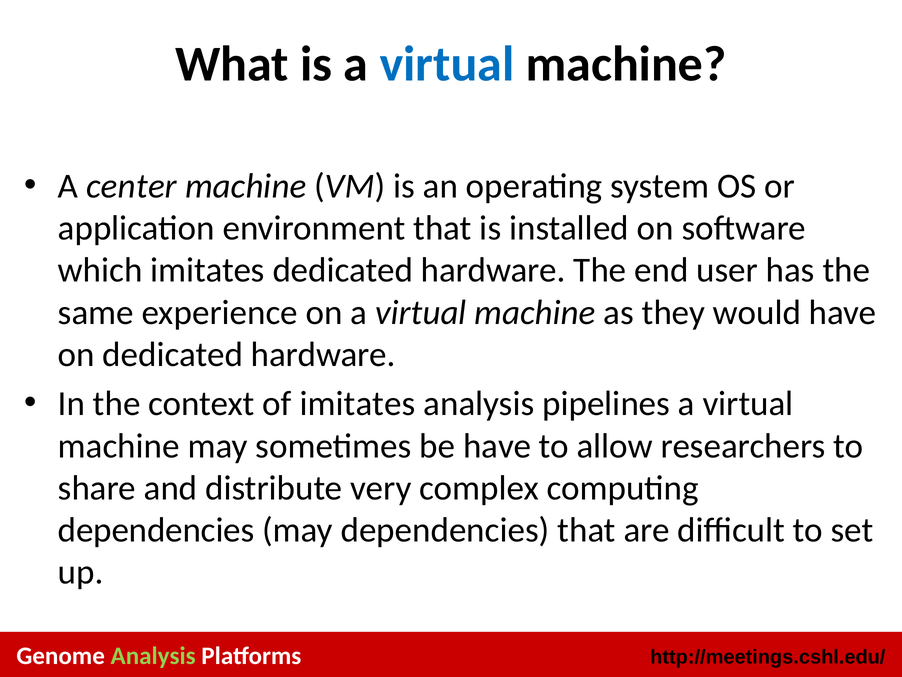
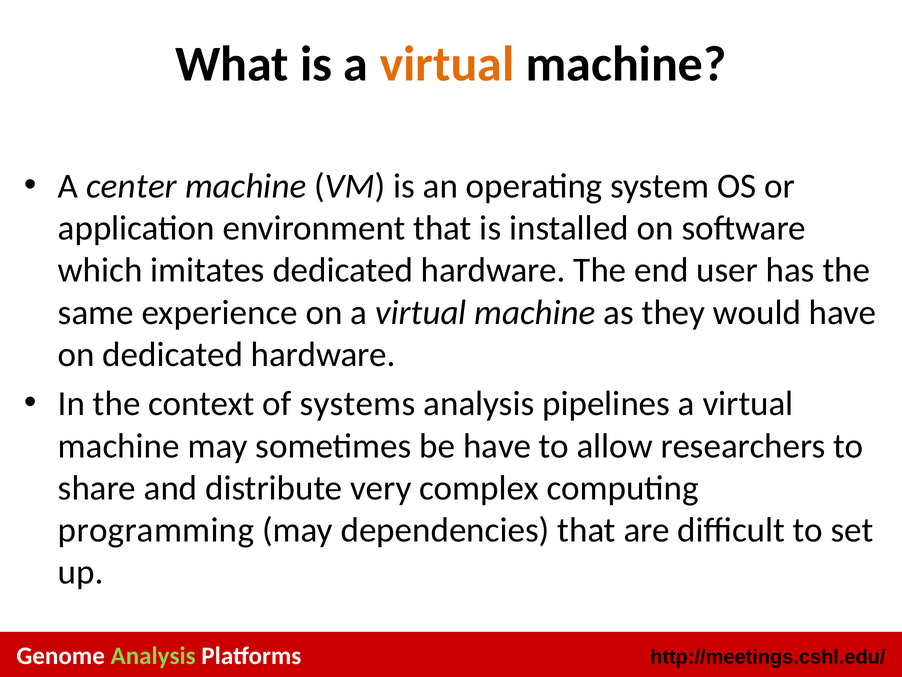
virtual colour: blue -> orange (447, 64)
of imitates: imitates -> systems (357, 403)
dependencies: dependencies -> programming (156, 530)
